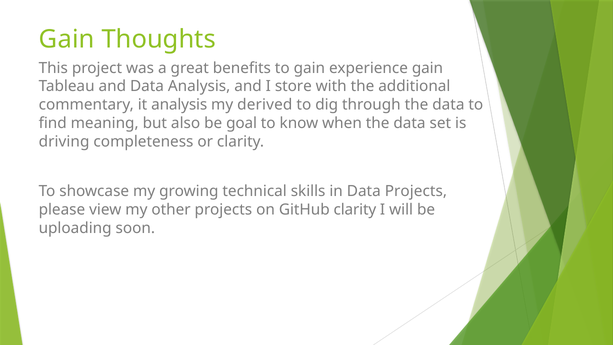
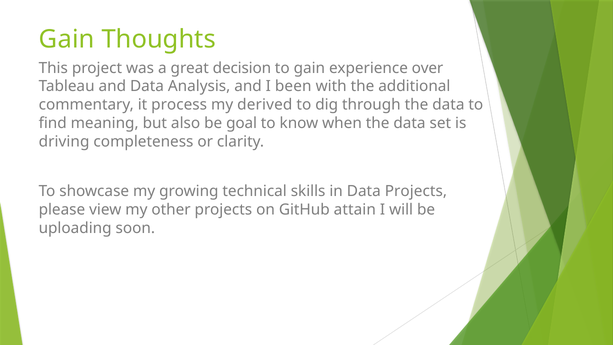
benefits: benefits -> decision (242, 68)
experience gain: gain -> over (427, 68)
store: store -> been (293, 86)
it analysis: analysis -> process (179, 105)
GitHub clarity: clarity -> attain (355, 209)
